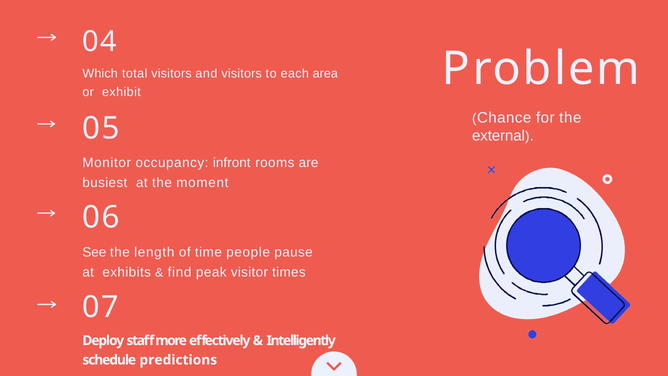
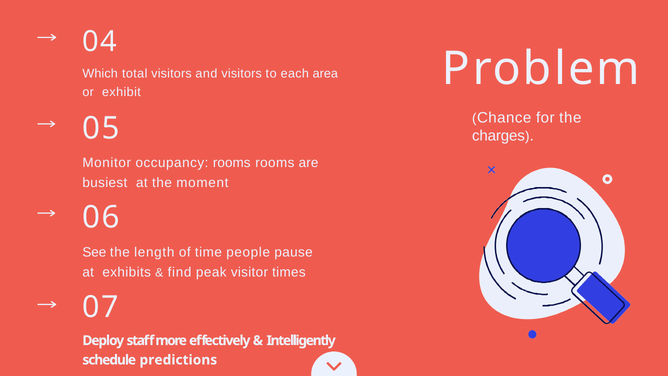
external: external -> charges (498, 136)
occupancy infront: infront -> rooms (232, 163)
